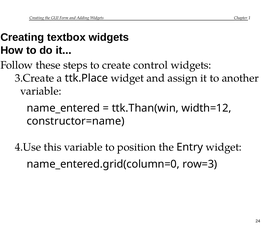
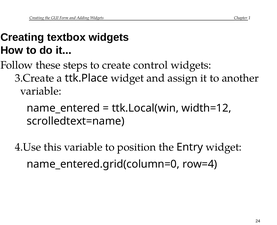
ttk.Than(win: ttk.Than(win -> ttk.Local(win (145, 108)
constructor=name: constructor=name -> scrolledtext=name (76, 121)
row=3: row=3 -> row=4 (200, 164)
